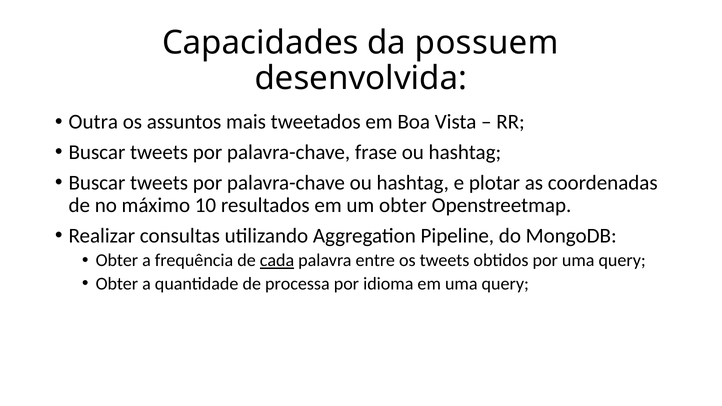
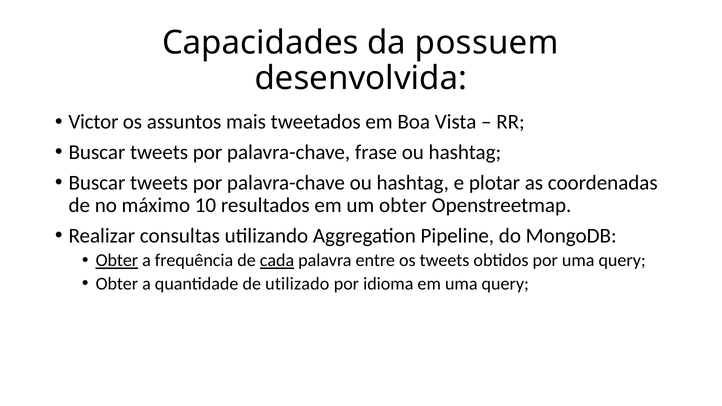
Outra: Outra -> Victor (93, 122)
Obter underline: none -> present (117, 261)
processa: processa -> utilizado (297, 284)
